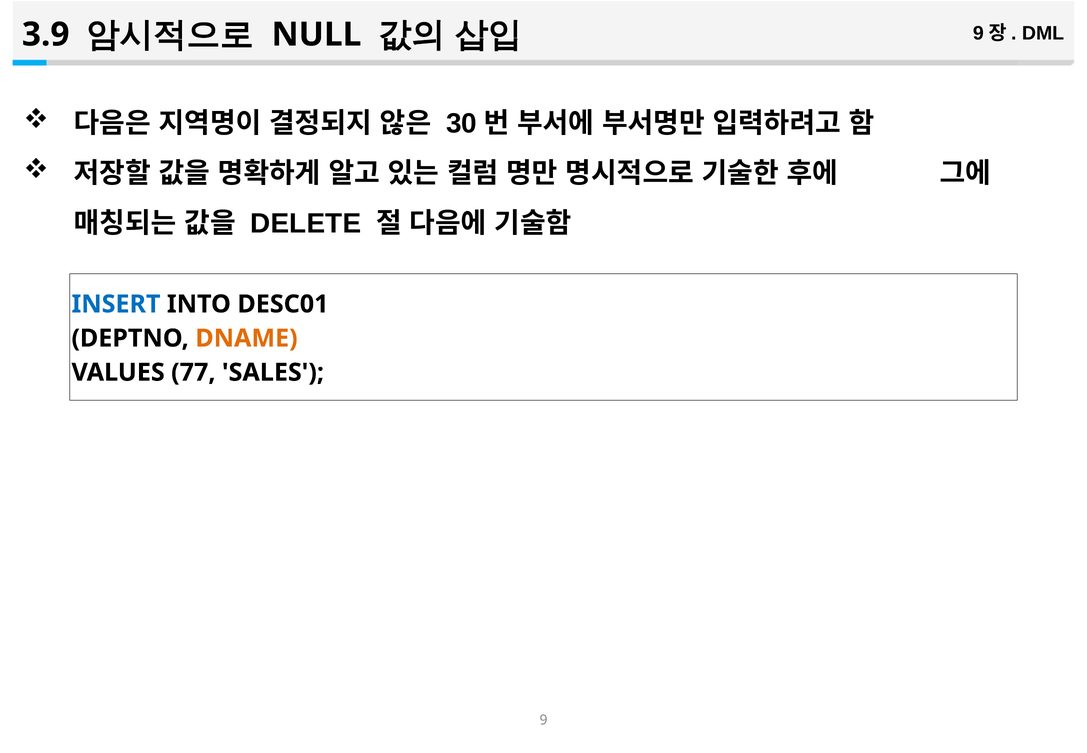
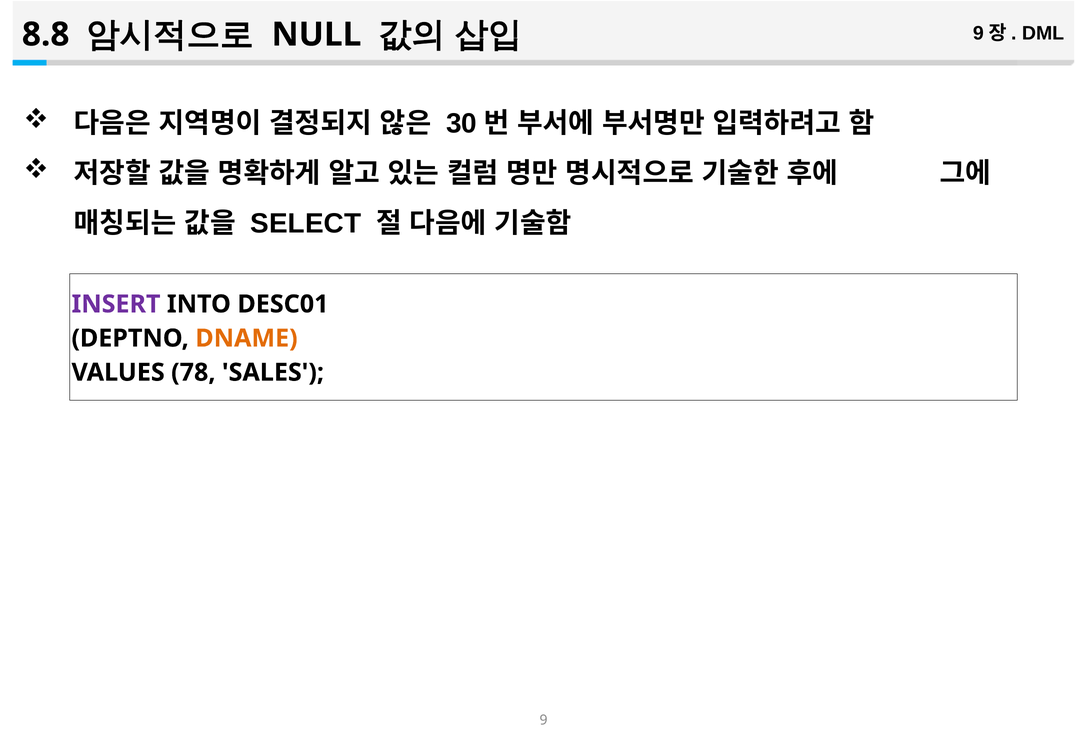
3.9: 3.9 -> 8.8 (46, 34)
DELETE: DELETE -> SELECT (306, 224)
INSERT colour: blue -> purple (116, 304)
77: 77 -> 78 (193, 372)
